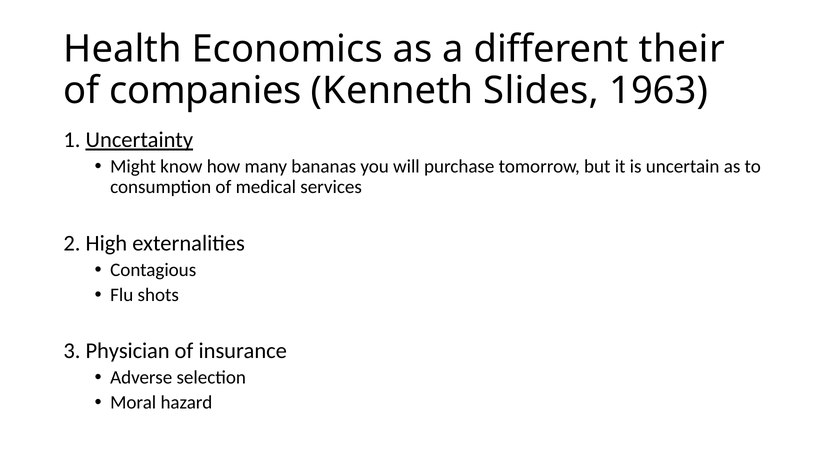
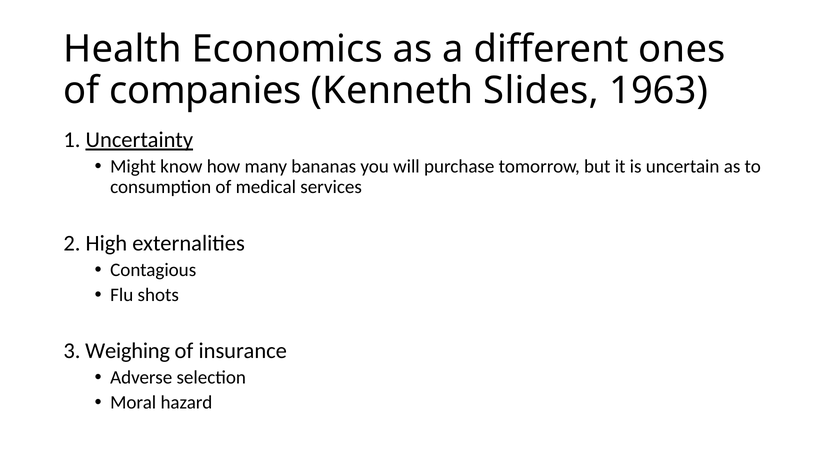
their: their -> ones (682, 49)
Physician: Physician -> Weighing (128, 351)
